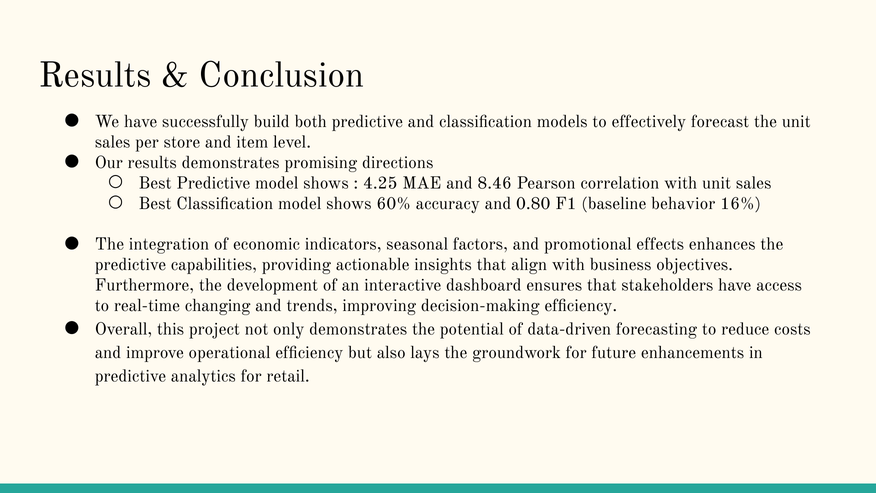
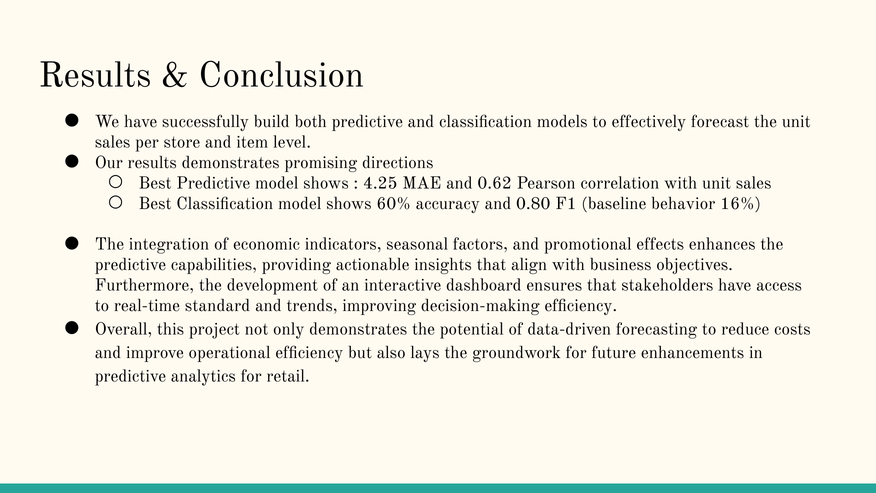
8.46: 8.46 -> 0.62 (495, 183)
changing: changing -> standard (218, 306)
